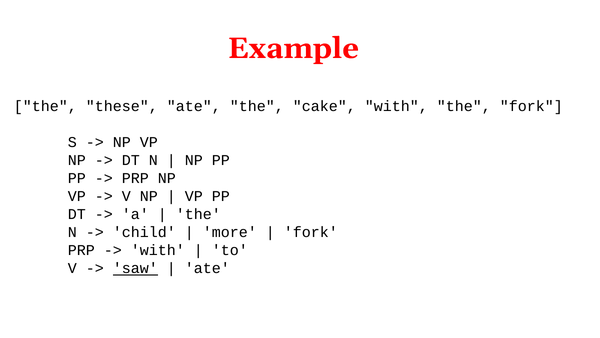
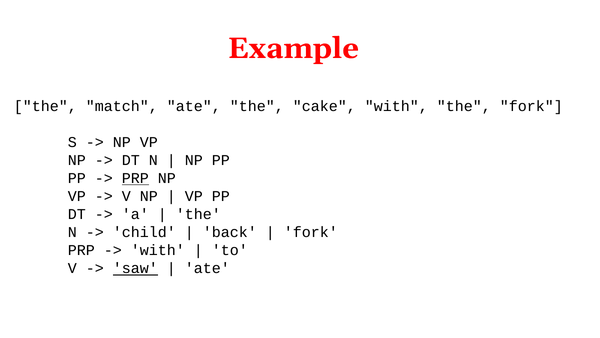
these: these -> match (122, 106)
PRP underline: none -> present (135, 178)
more: more -> back (230, 232)
